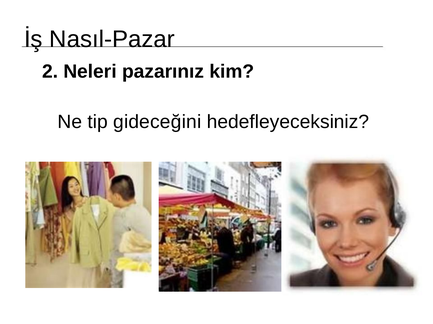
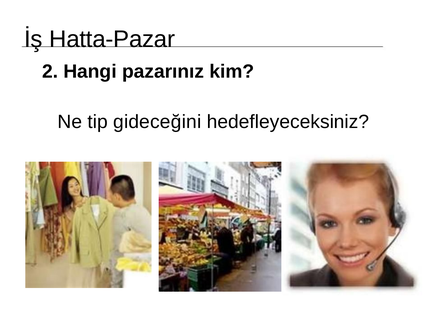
Nasıl-Pazar: Nasıl-Pazar -> Hatta-Pazar (112, 39)
Neleri: Neleri -> Hangi (90, 72)
